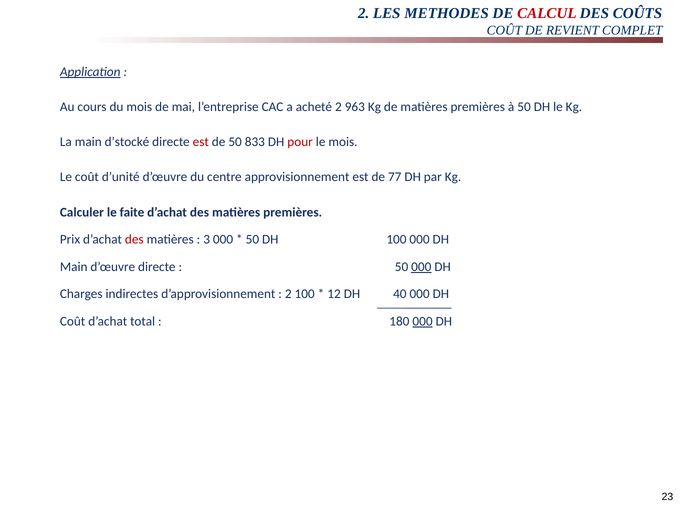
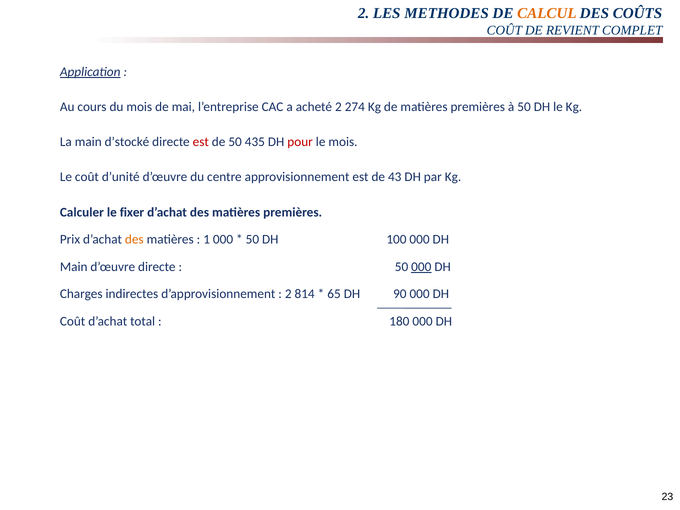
CALCUL colour: red -> orange (547, 13)
963: 963 -> 274 (355, 107)
833: 833 -> 435 (255, 142)
77: 77 -> 43 (395, 177)
faite: faite -> fixer (132, 212)
des colour: red -> orange (134, 239)
3: 3 -> 1 (207, 239)
2 100: 100 -> 814 (305, 294)
12: 12 -> 65 (334, 294)
40: 40 -> 90 (400, 294)
000 underline: present -> none (423, 321)
